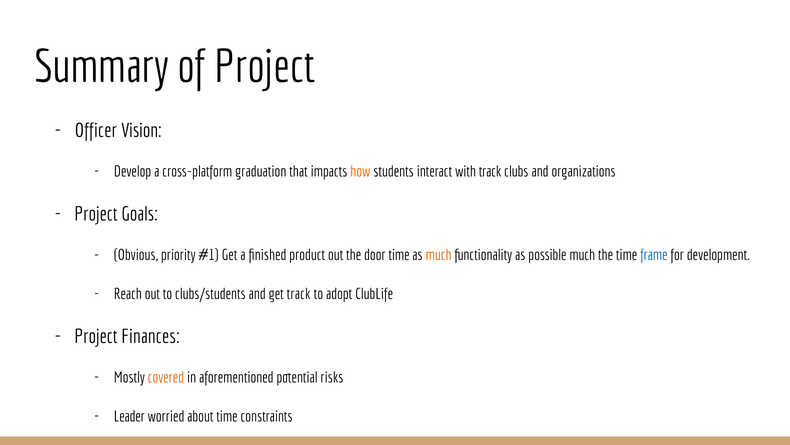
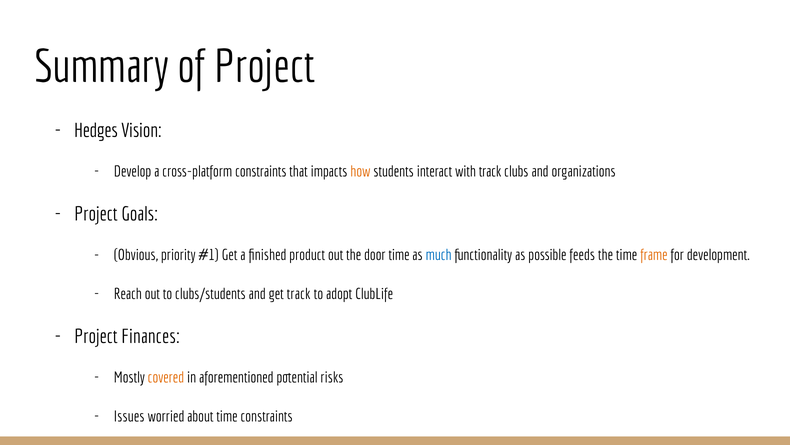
Officer: Officer -> Hedges (96, 131)
cross-platform graduation: graduation -> constraints (261, 172)
much colour: orange -> blue (439, 255)
possible much: much -> feeds (582, 255)
frame colour: blue -> orange (654, 255)
Leader: Leader -> Issues (129, 416)
